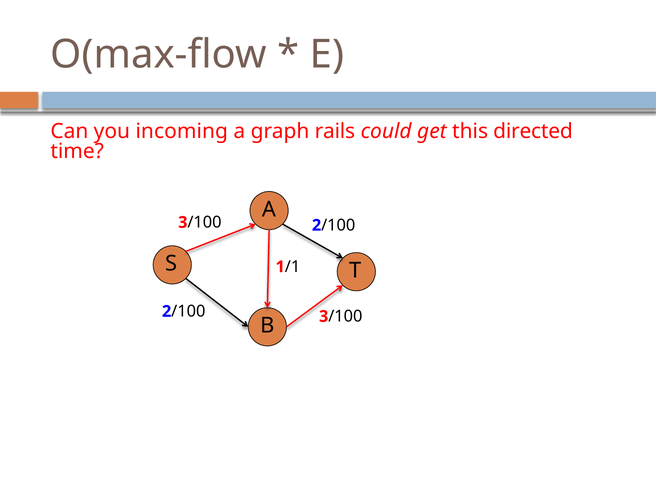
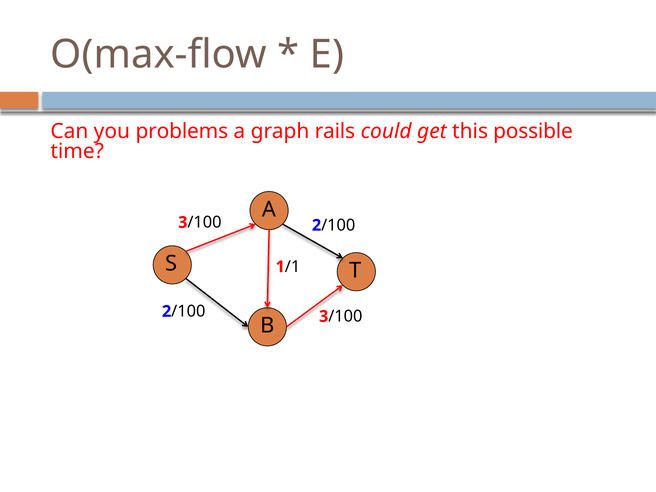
incoming: incoming -> problems (182, 131)
directed: directed -> possible (533, 131)
